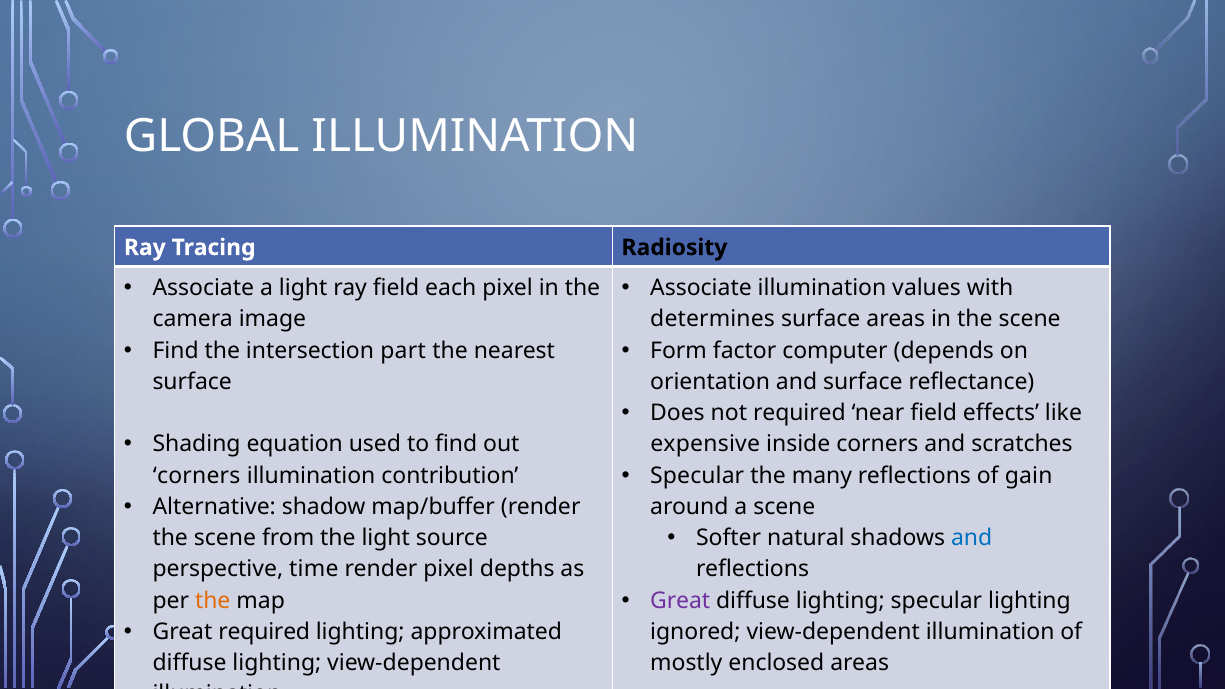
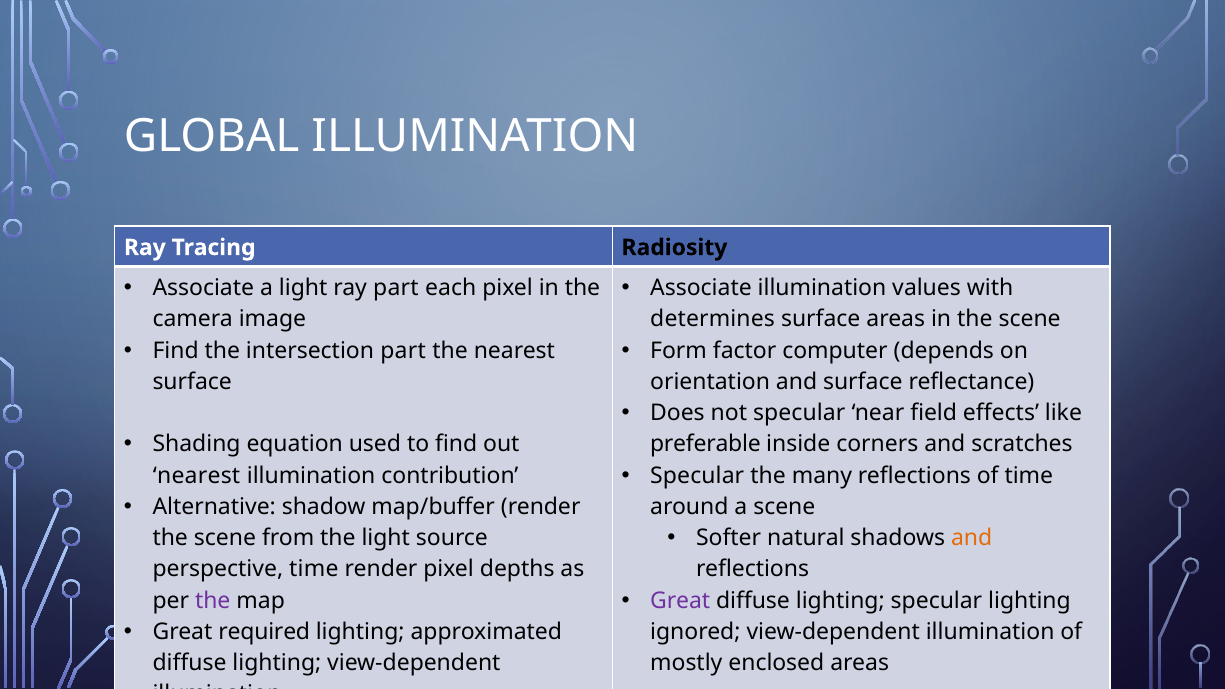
ray field: field -> part (396, 288)
not required: required -> specular (799, 413)
expensive: expensive -> preferable (705, 444)
of gain: gain -> time (1029, 476)
corners: corners -> nearest (197, 476)
and colour: blue -> orange (972, 538)
the colour: orange -> purple (213, 601)
